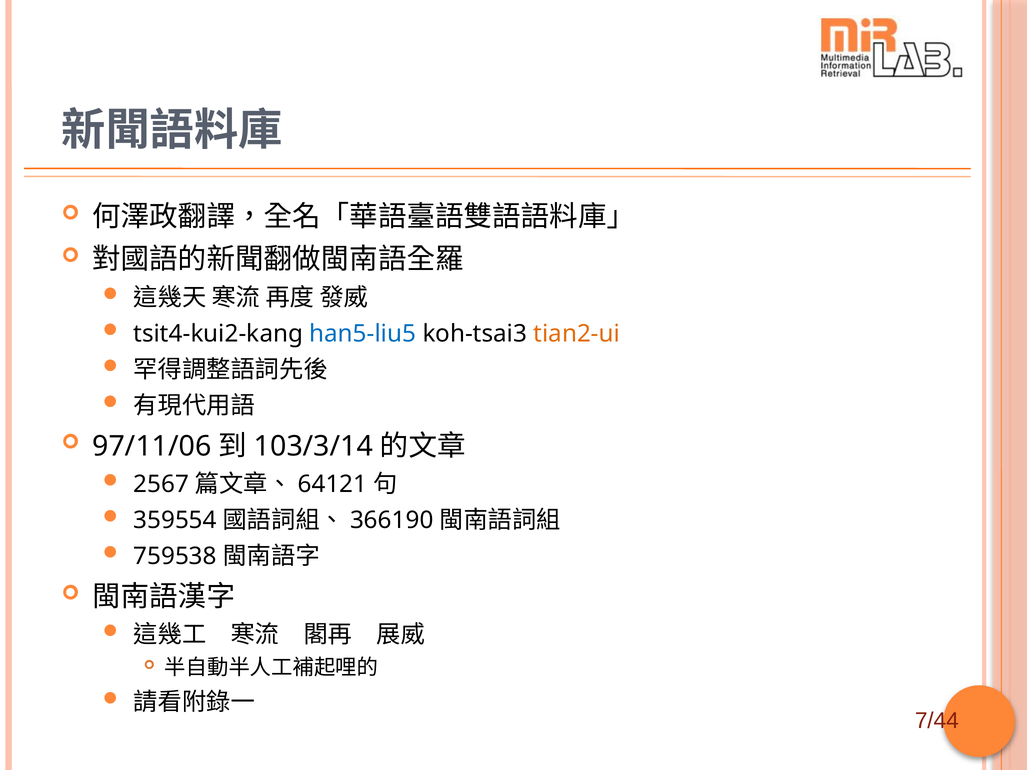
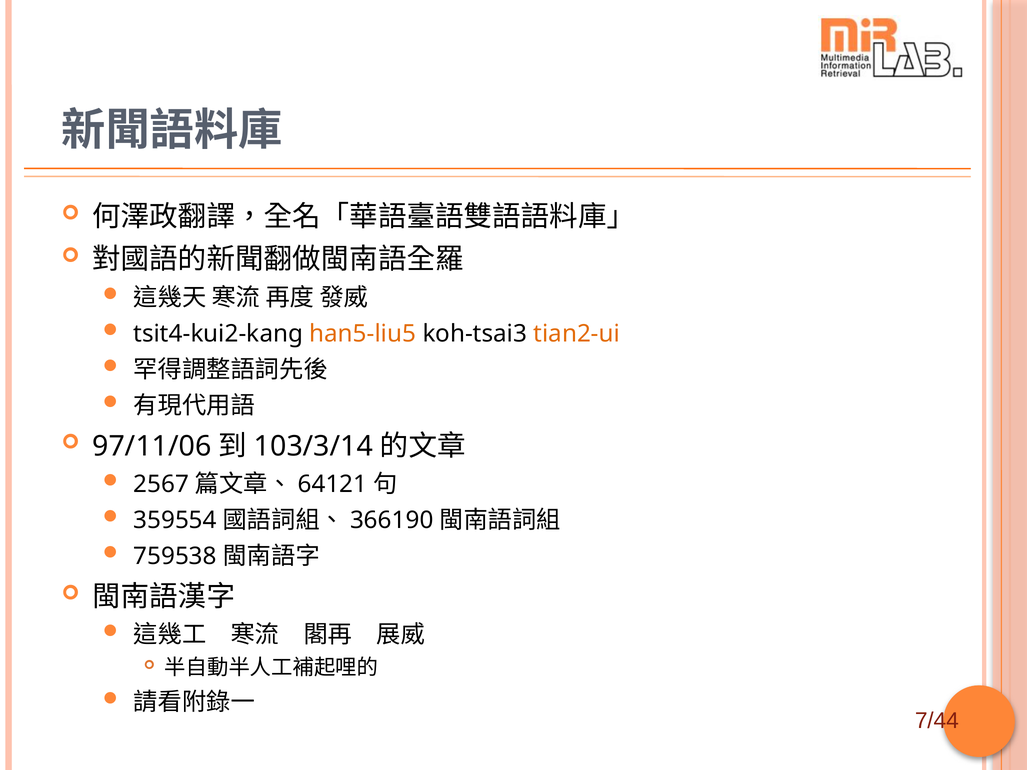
han5-liu5 colour: blue -> orange (363, 334)
